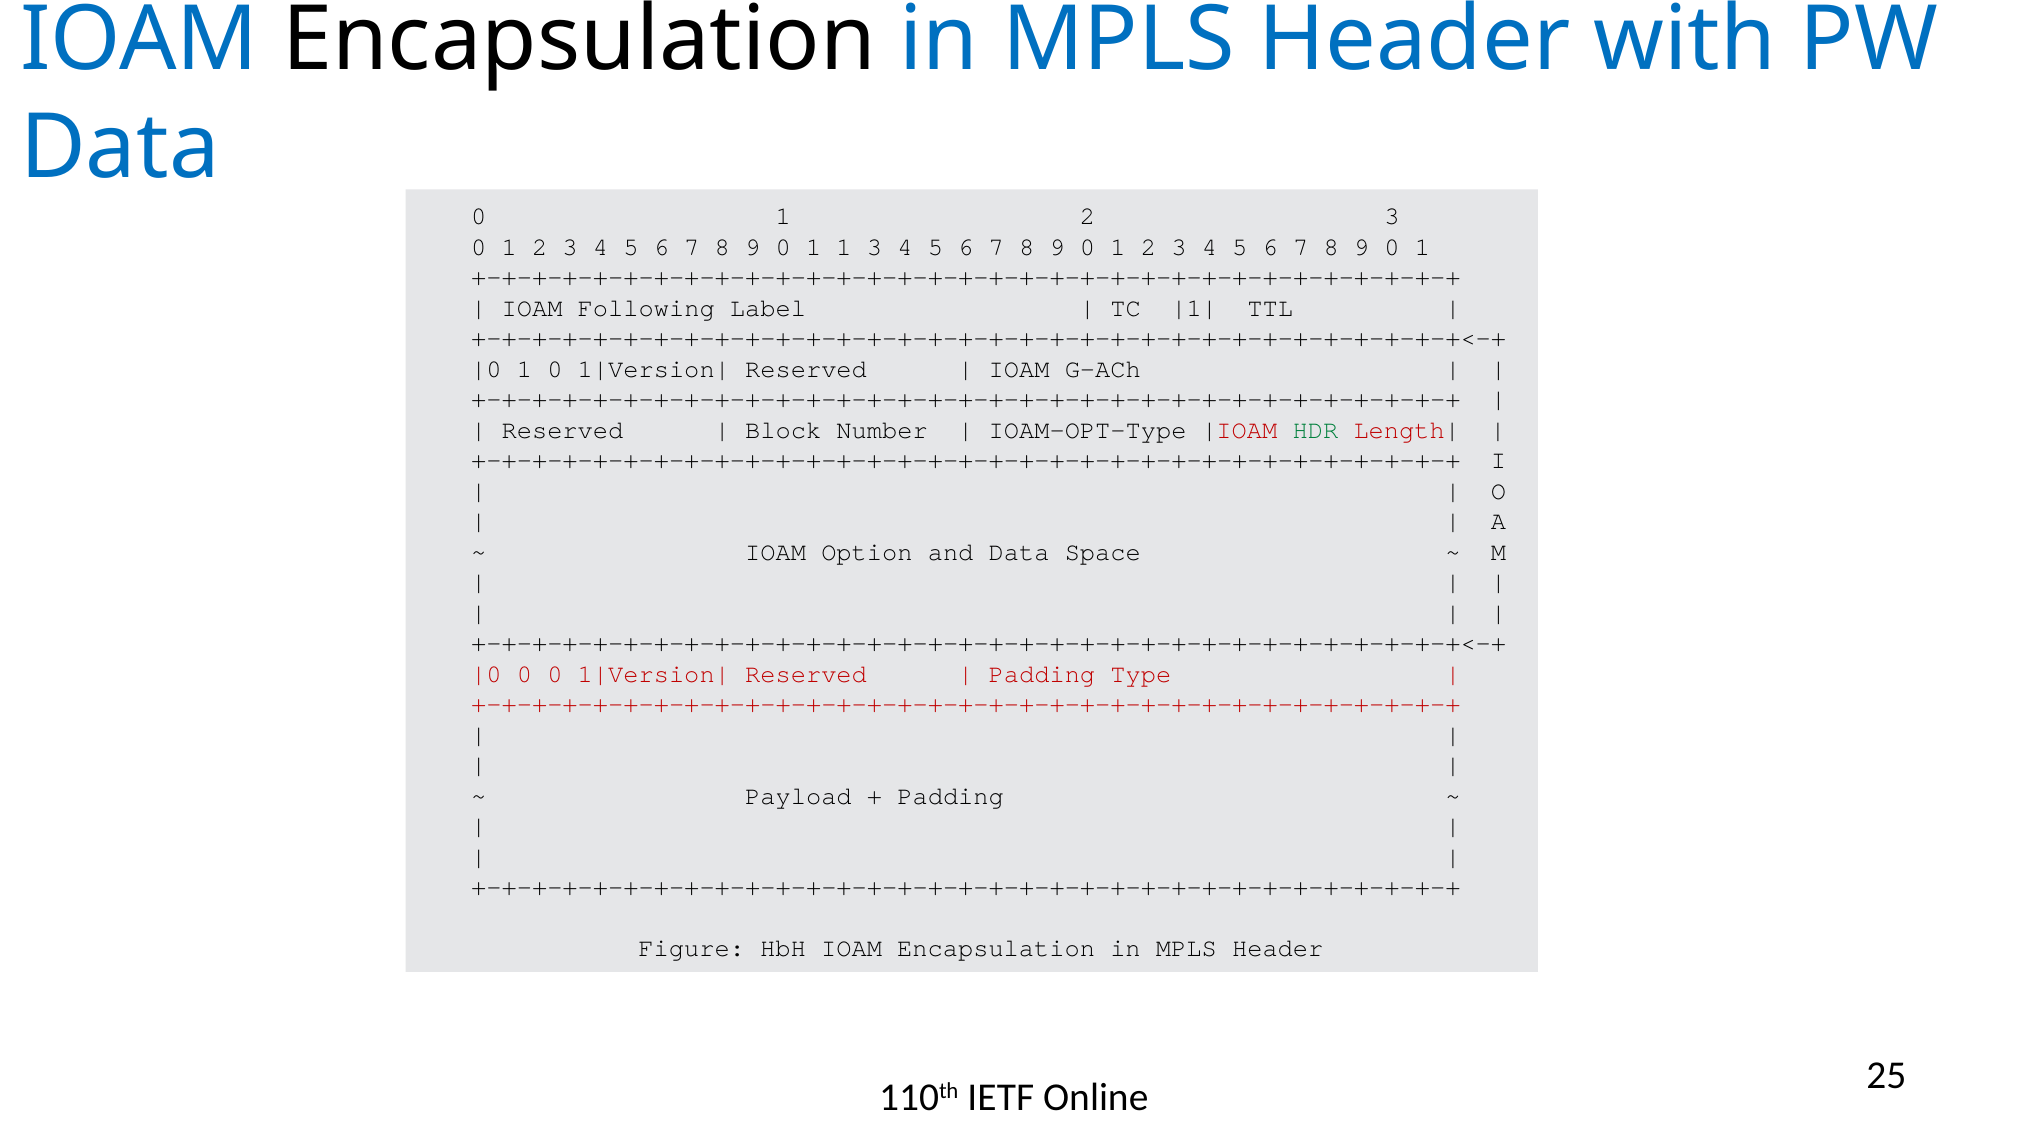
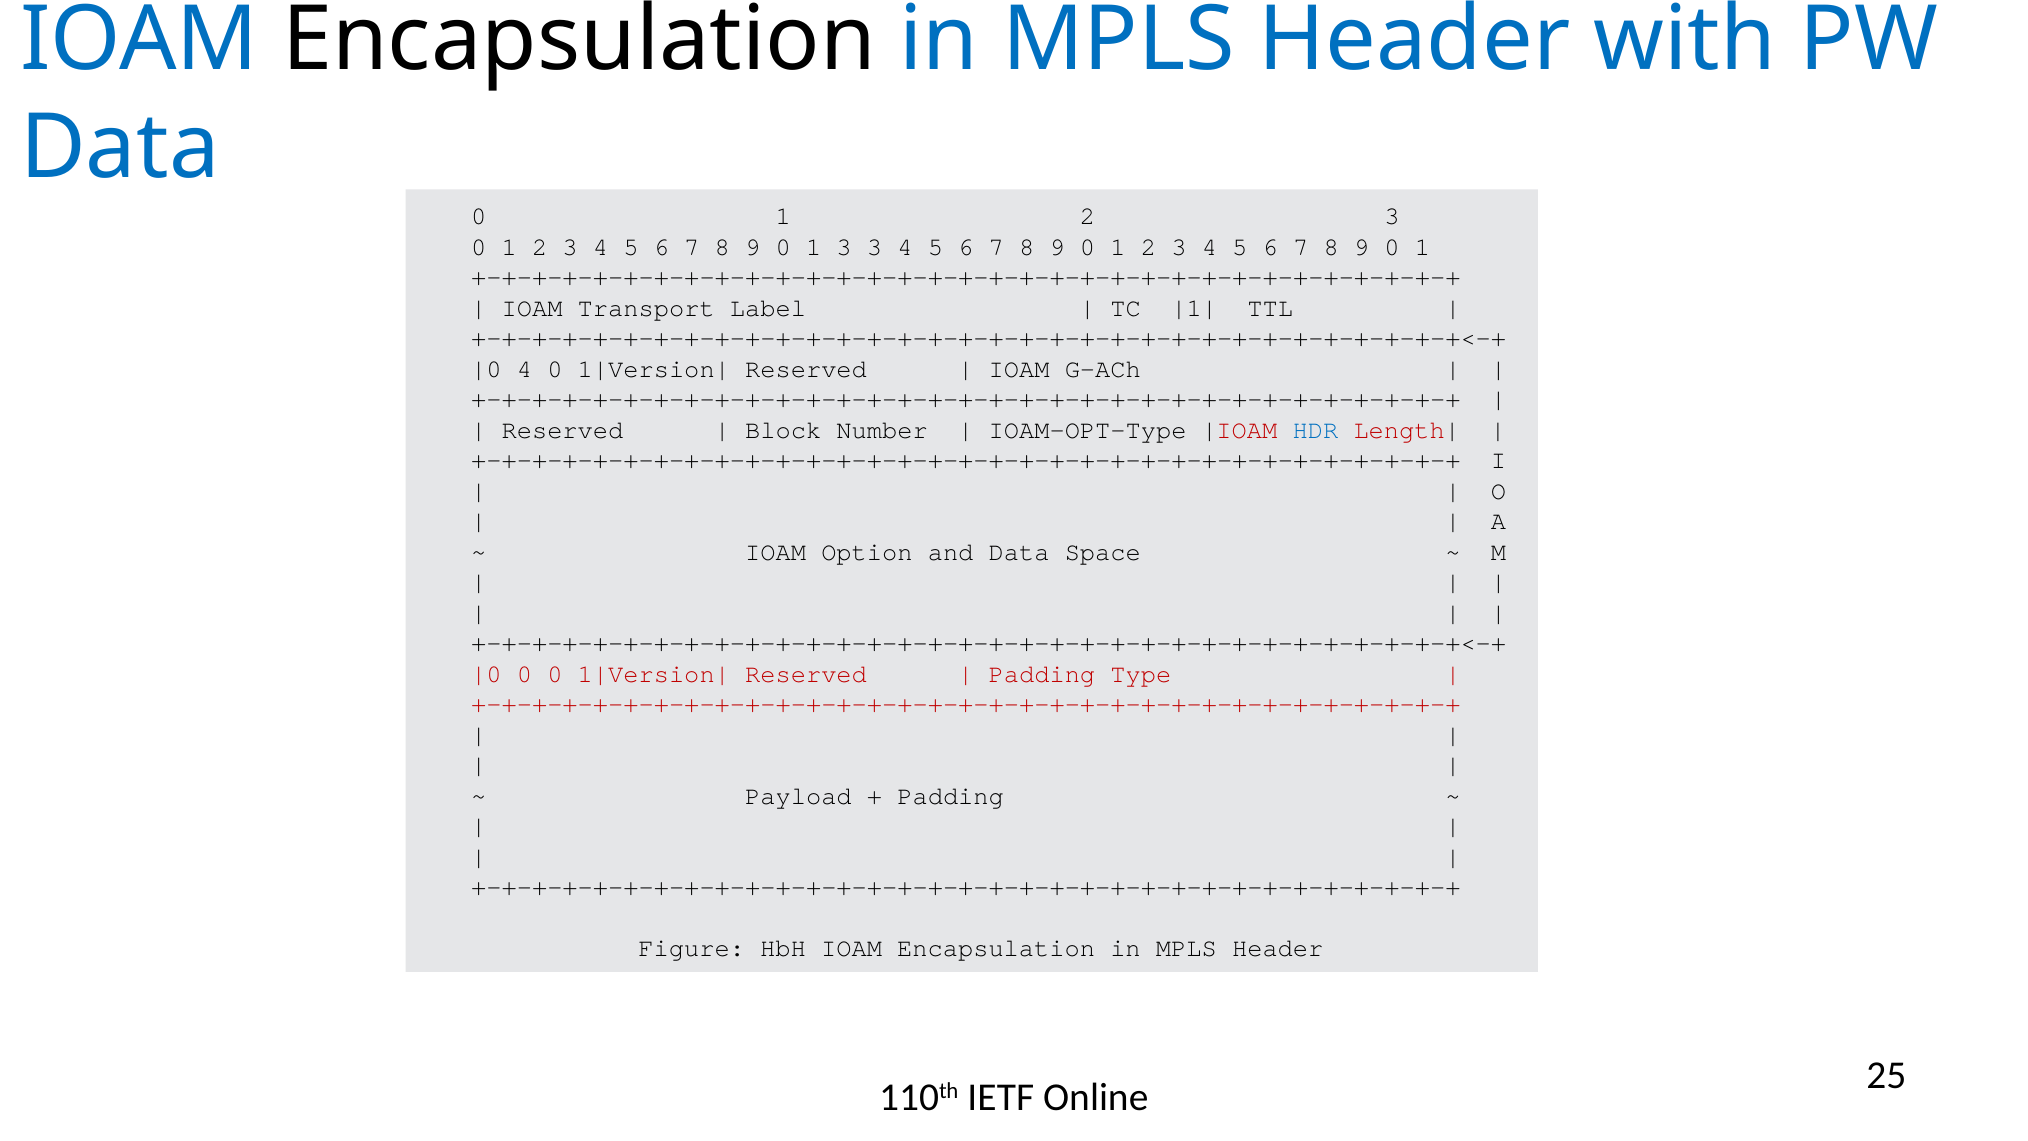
1 1: 1 -> 3 (844, 247)
Following: Following -> Transport (646, 308)
1: 1 -> 4 (524, 369)
HDR colour: green -> blue (1315, 430)
